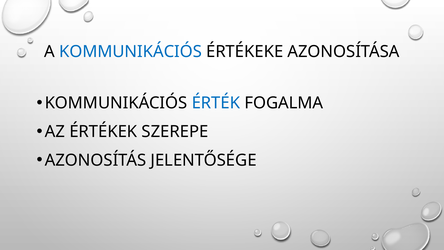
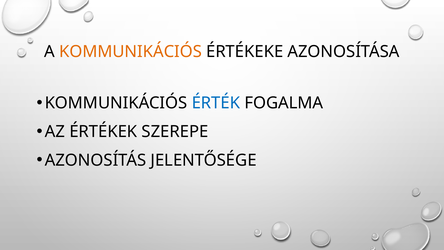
KOMMUNIKÁCIÓS colour: blue -> orange (131, 51)
